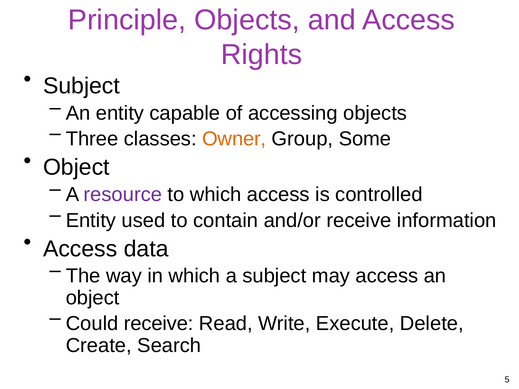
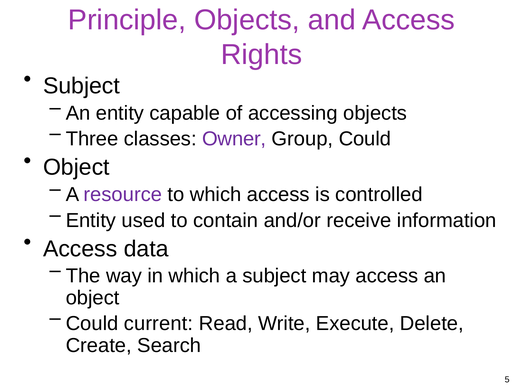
Owner colour: orange -> purple (234, 139)
Group Some: Some -> Could (365, 139)
Could receive: receive -> current (159, 324)
